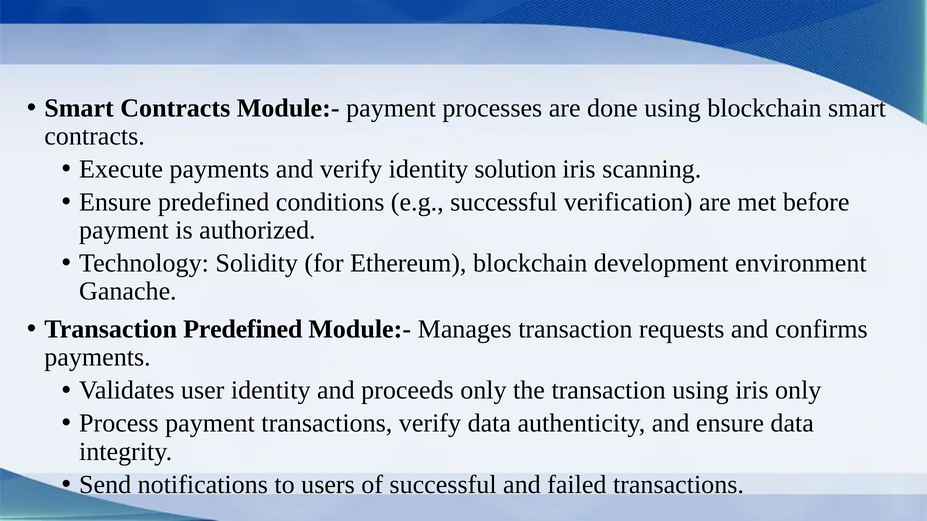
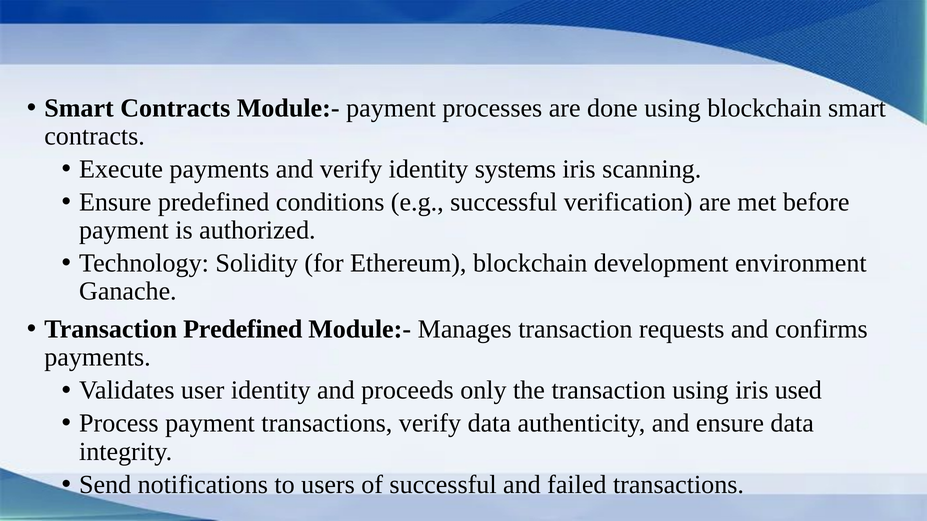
solution: solution -> systems (515, 169)
iris only: only -> used (798, 391)
